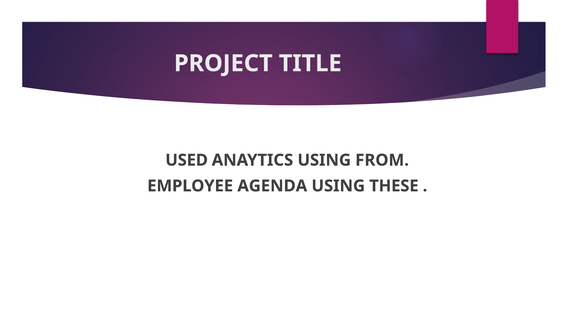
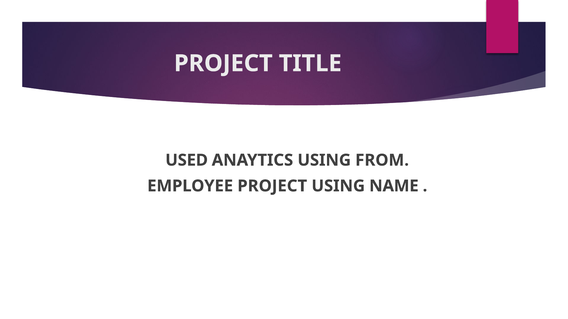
EMPLOYEE AGENDA: AGENDA -> PROJECT (272, 186)
THESE: THESE -> NAME (394, 186)
